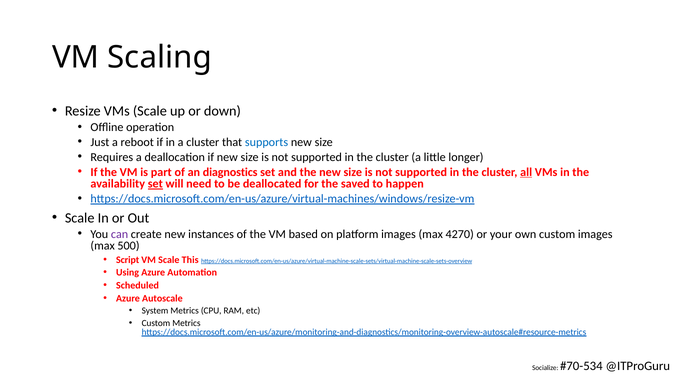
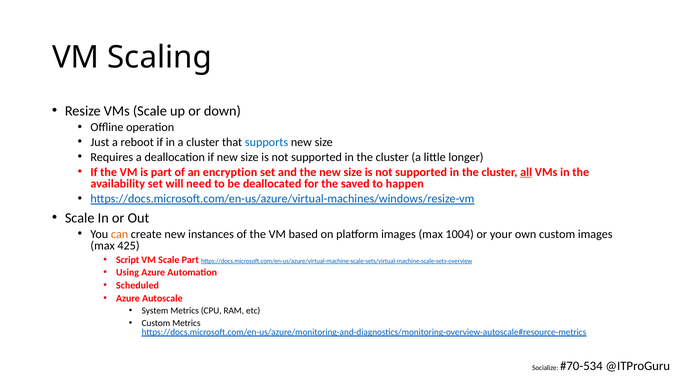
diagnostics: diagnostics -> encryption (230, 172)
set underline: present -> none (155, 184)
can colour: purple -> orange (120, 234)
4270: 4270 -> 1004 (460, 234)
500: 500 -> 425 (129, 246)
Scale This: This -> Part (190, 260)
